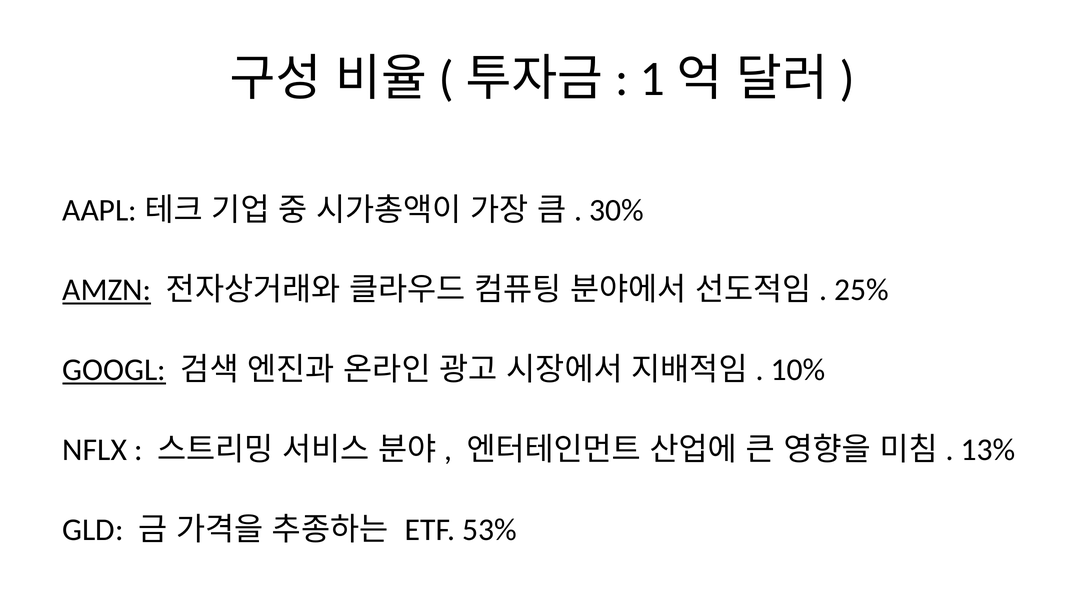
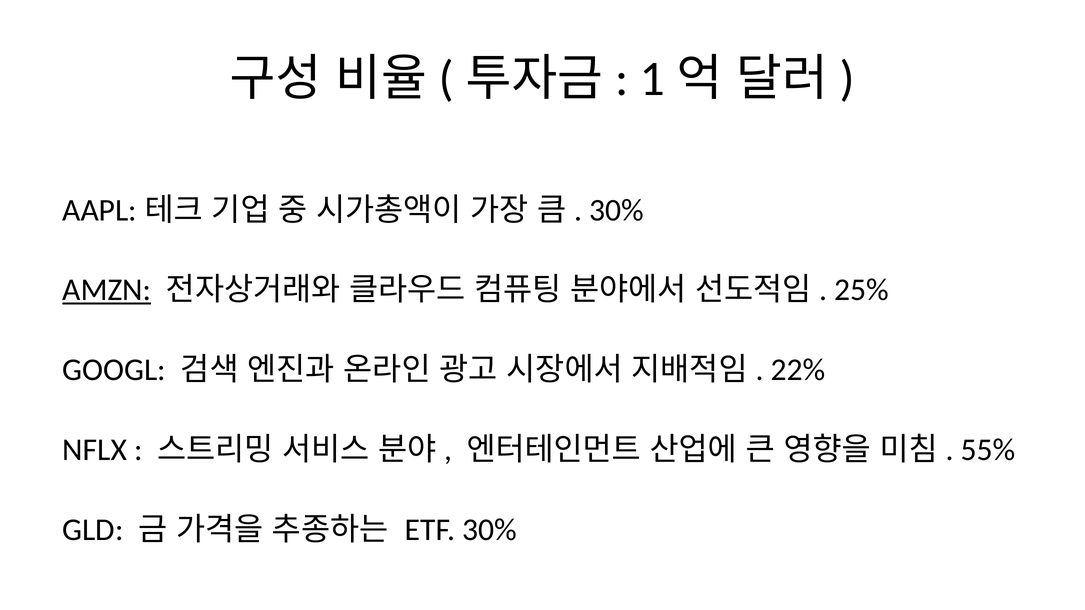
GOOGL underline: present -> none (114, 370)
10%: 10% -> 22% (798, 370)
13%: 13% -> 55% (988, 450)
ETF 53%: 53% -> 30% (489, 530)
